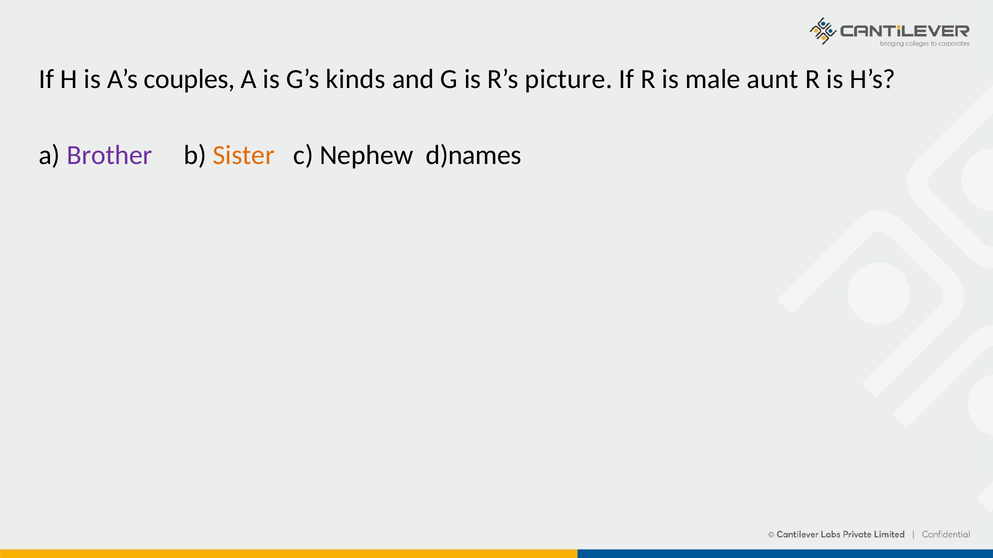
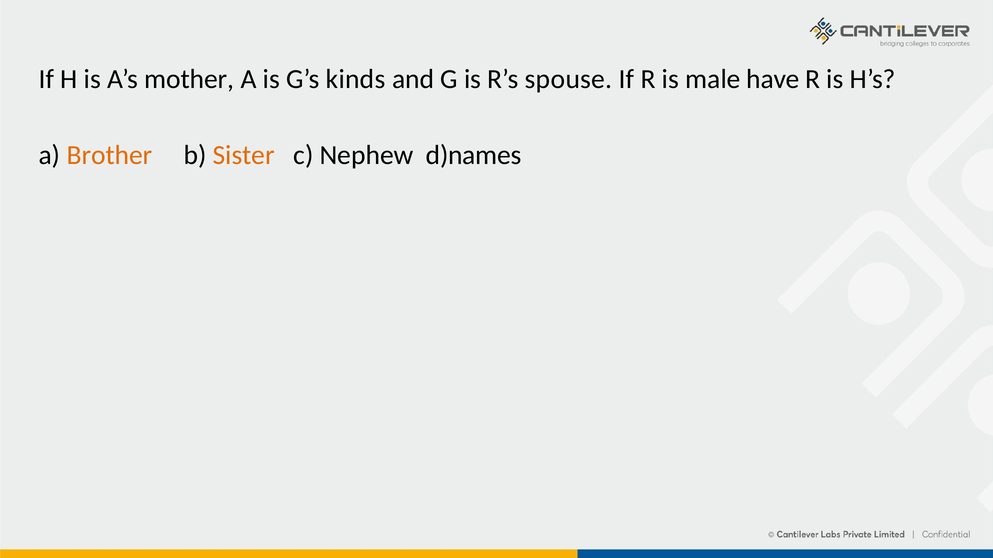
couples: couples -> mother (189, 79)
picture: picture -> spouse (569, 79)
aunt: aunt -> have (773, 79)
Brother colour: purple -> orange (110, 155)
